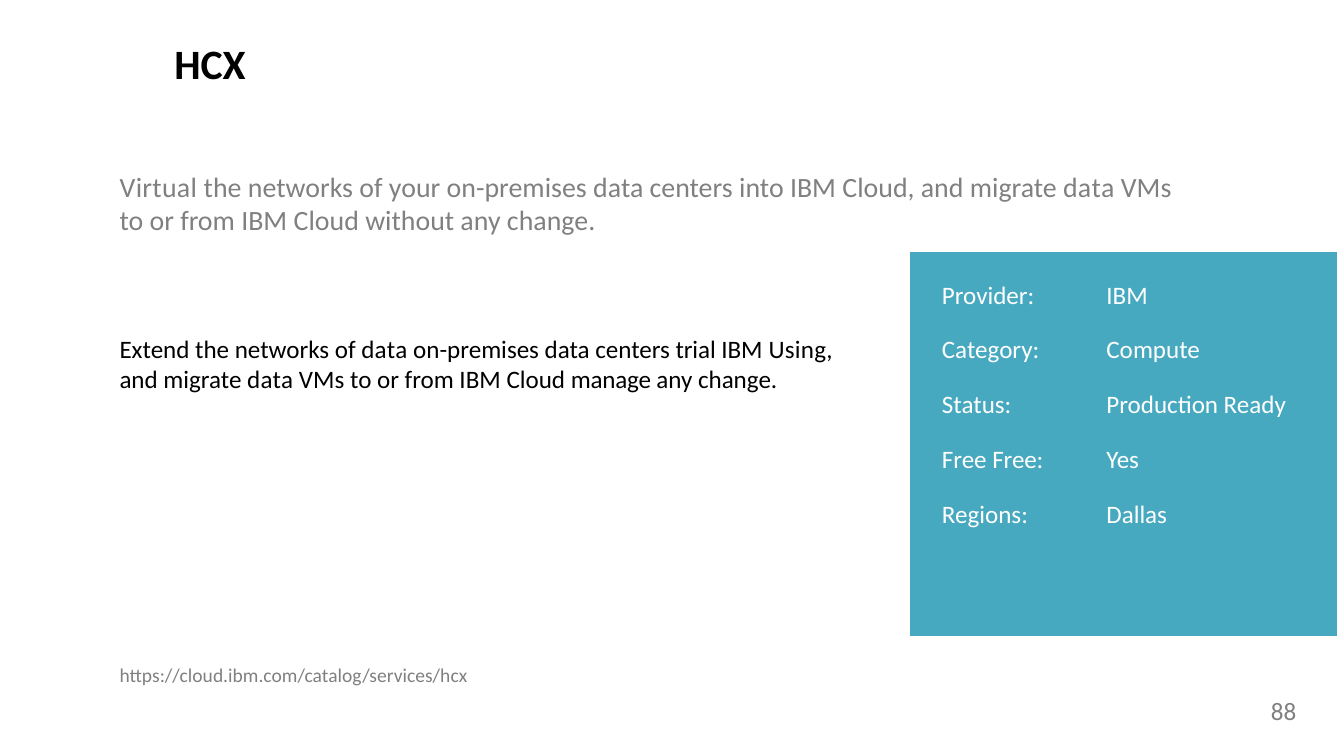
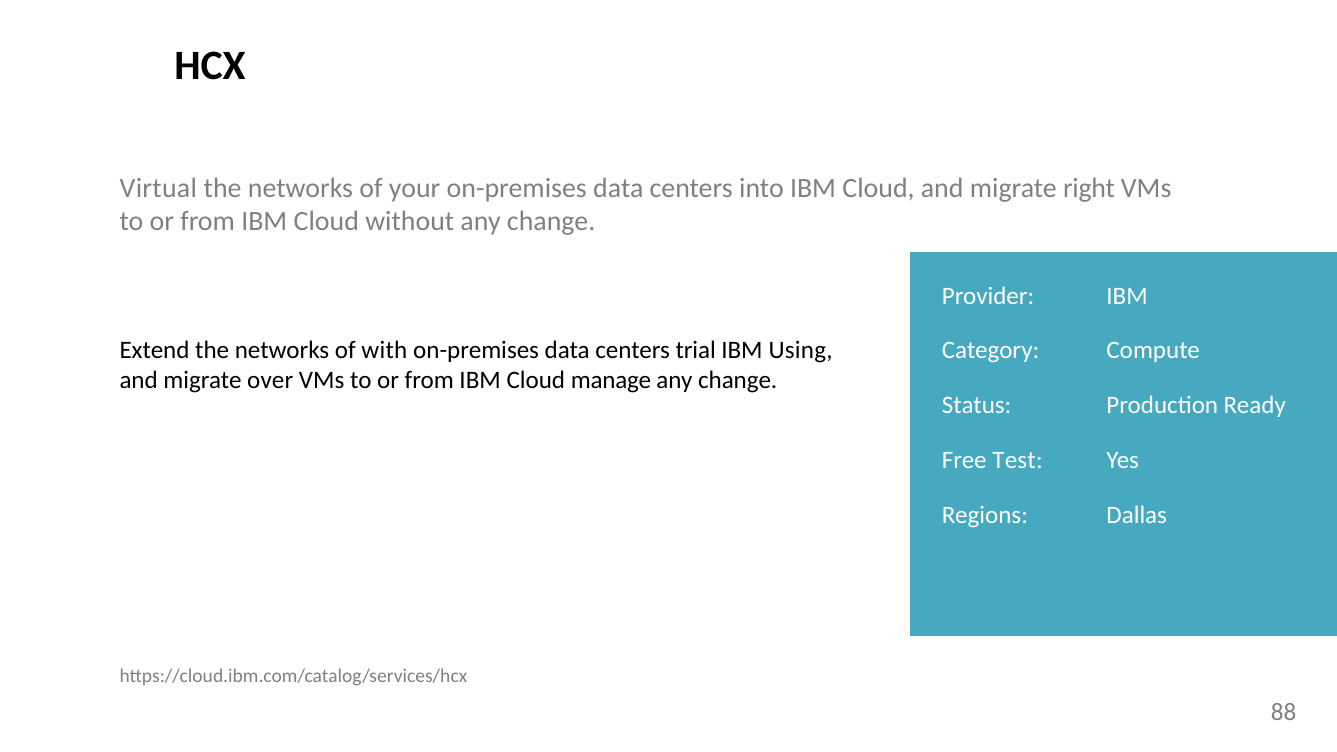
Cloud and migrate data: data -> right (1089, 188)
of data: data -> with (384, 351)
data: data -> over (270, 381)
Free Free: Free -> Test (1018, 460)
